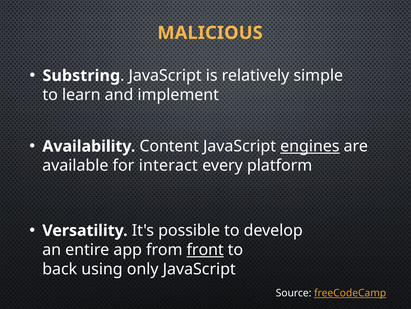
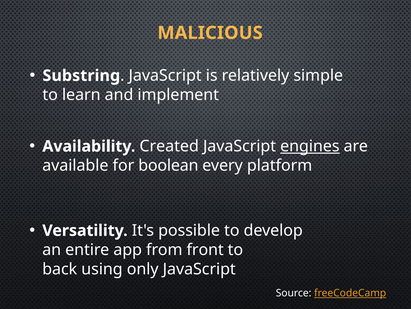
Content: Content -> Created (169, 146)
interact: interact -> boolean (168, 165)
front underline: present -> none (205, 249)
